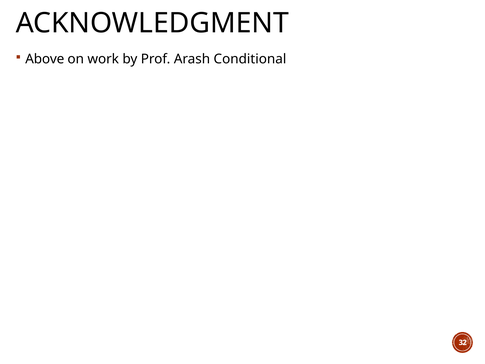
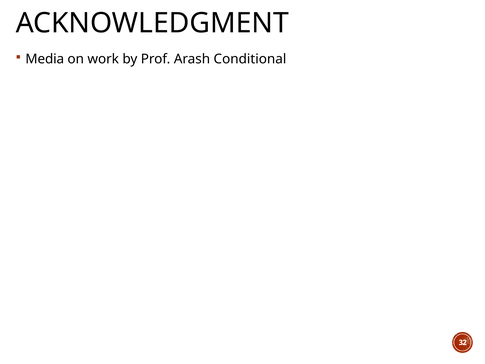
Above: Above -> Media (45, 59)
